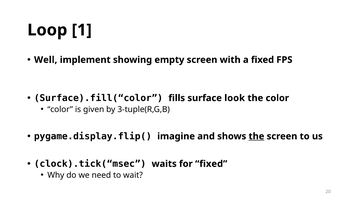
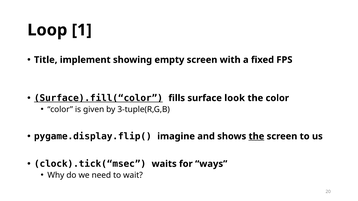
Well: Well -> Title (46, 60)
Surface).fill(“color underline: none -> present (98, 98)
for fixed: fixed -> ways (211, 164)
